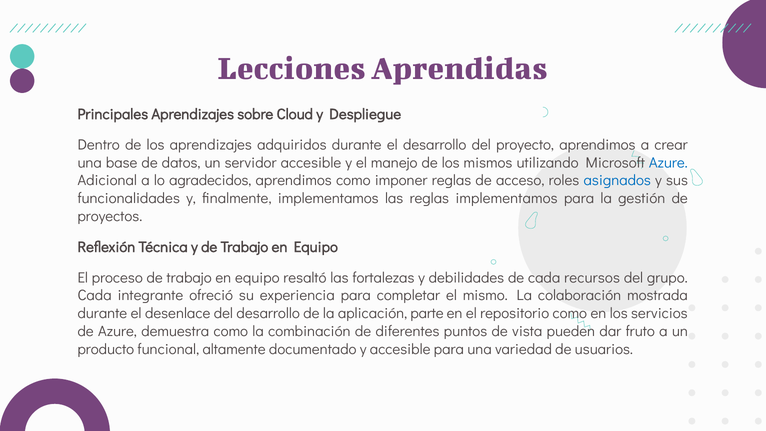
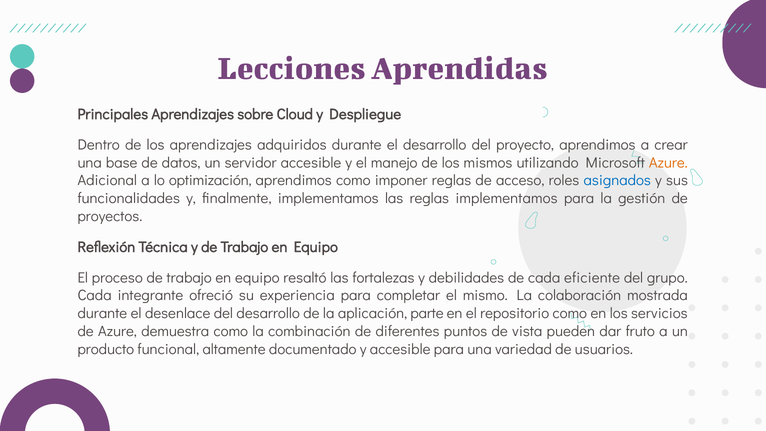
Azure colour: blue -> orange (668, 163)
agradecidos: agradecidos -> optimización (210, 180)
recursos: recursos -> eficiente (592, 278)
